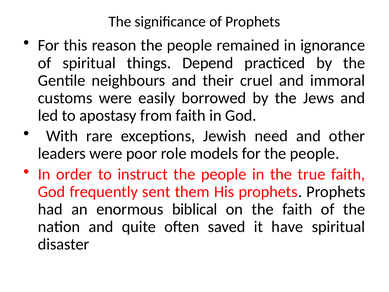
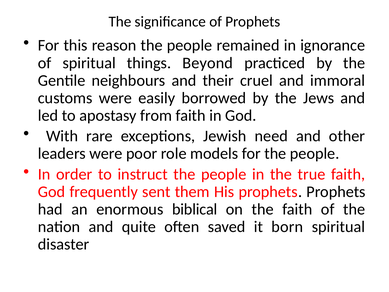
Depend: Depend -> Beyond (208, 63)
have: have -> born (287, 227)
